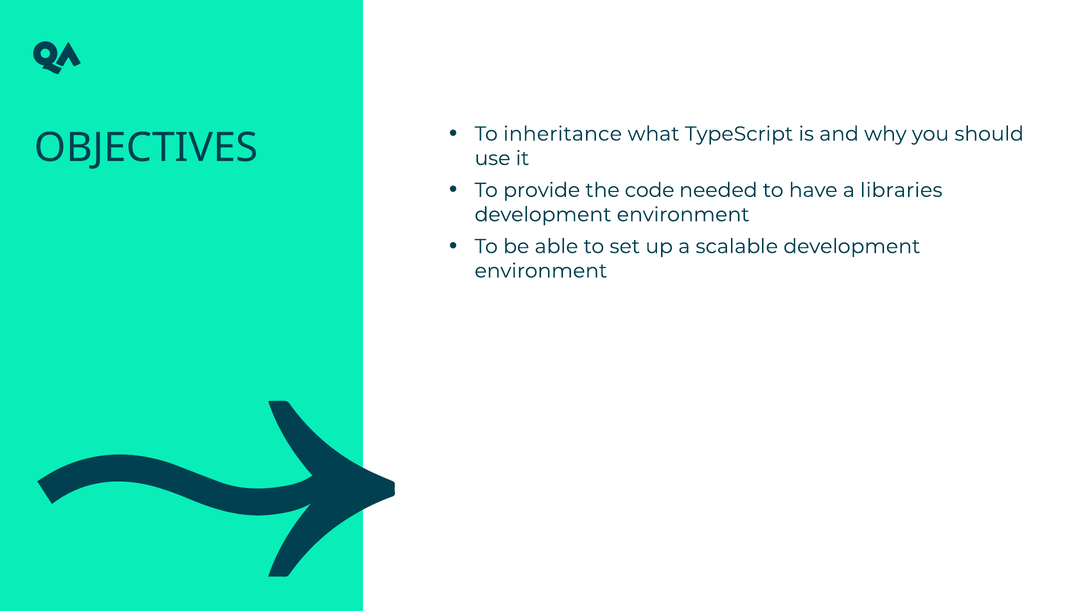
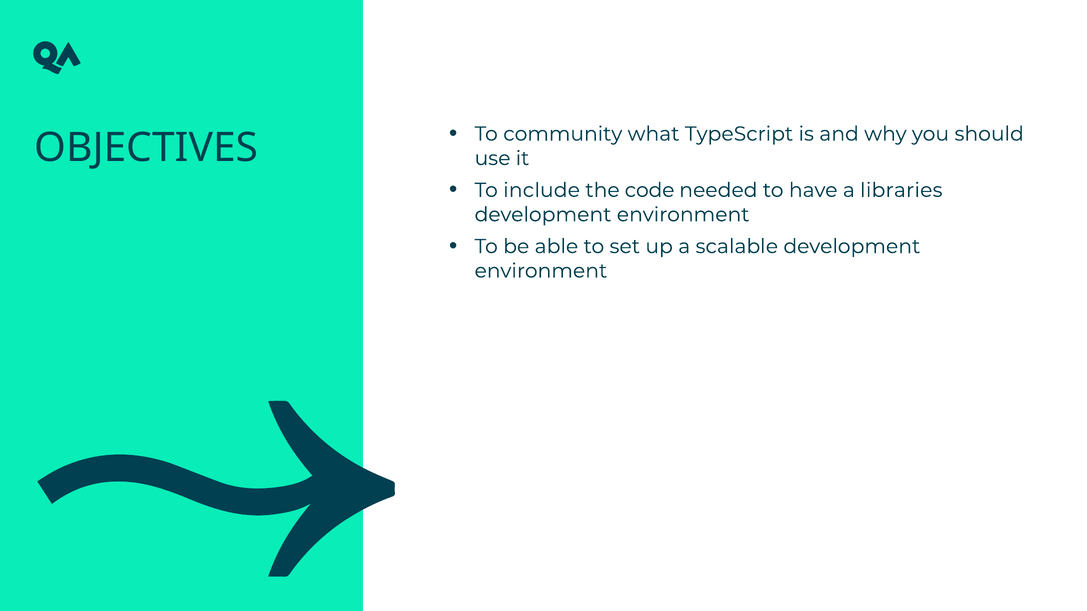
inheritance: inheritance -> community (563, 134)
provide: provide -> include (542, 190)
